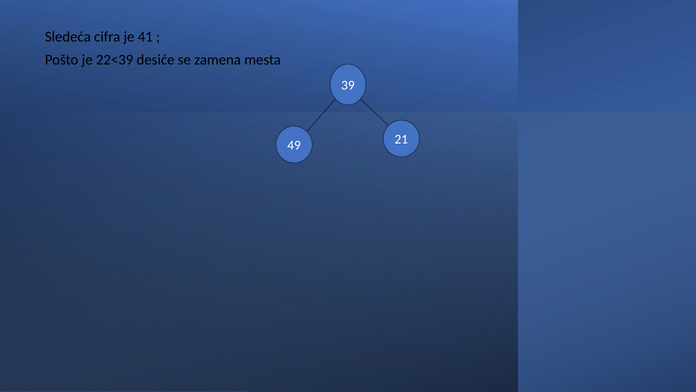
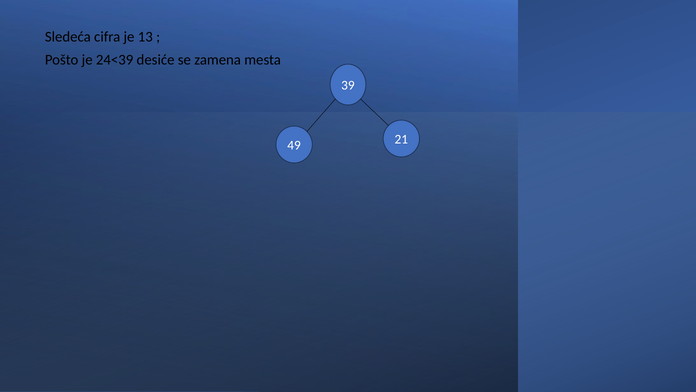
41: 41 -> 13 (145, 37)
22<39: 22<39 -> 24<39 (115, 60)
